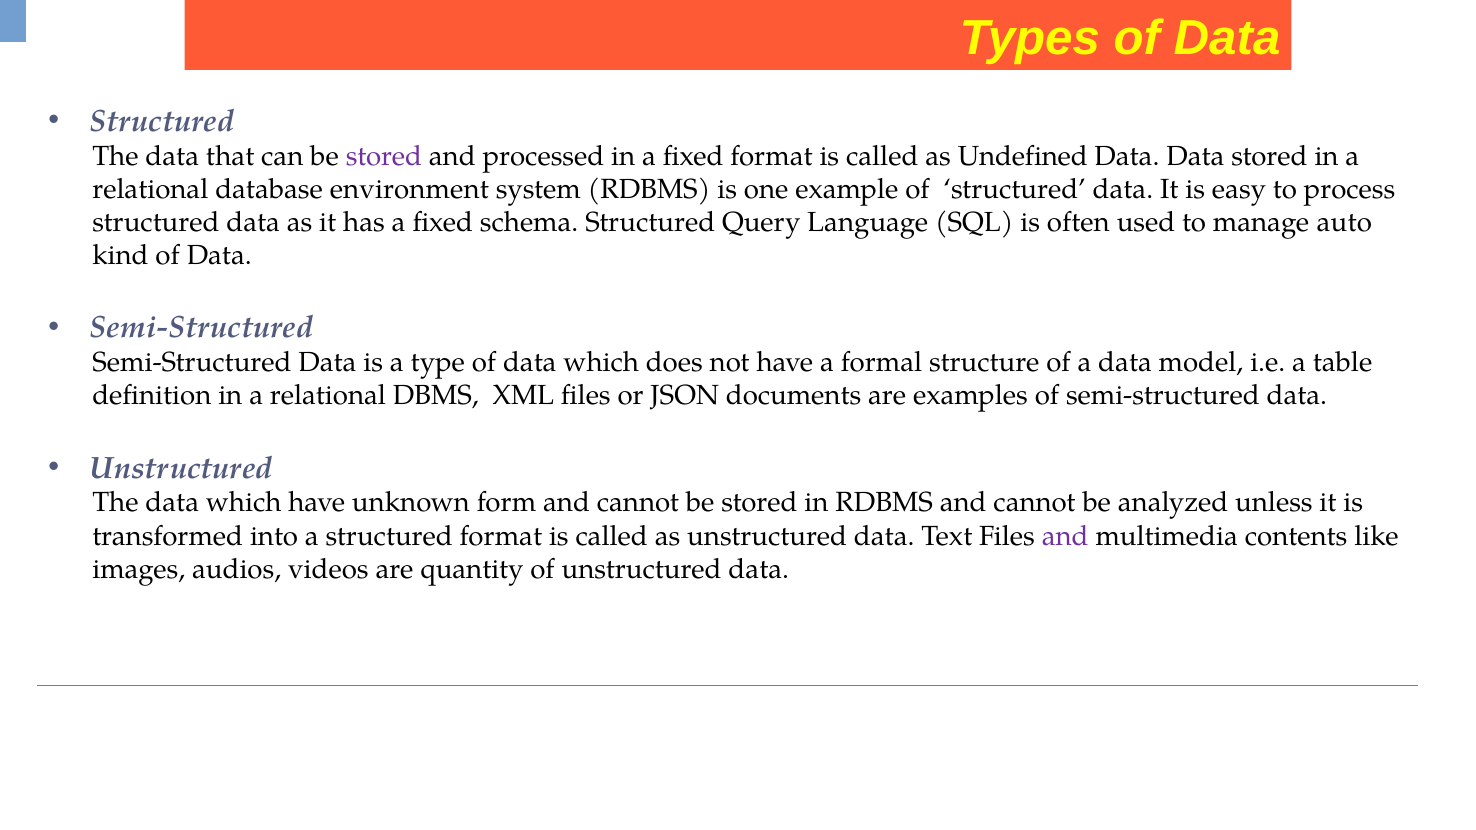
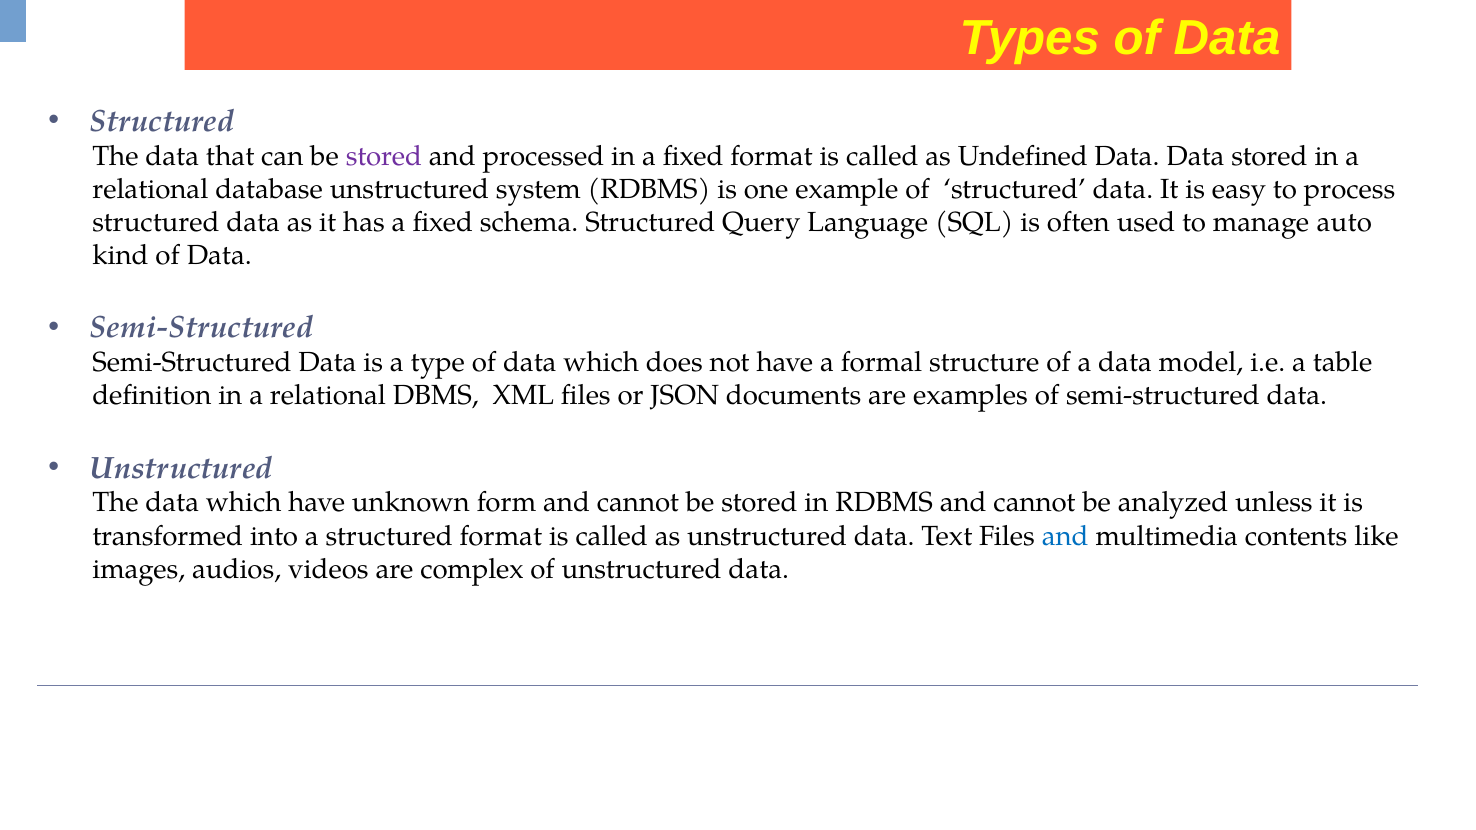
database environment: environment -> unstructured (409, 189)
and colour: purple -> blue (1065, 536)
quantity: quantity -> complex (472, 569)
